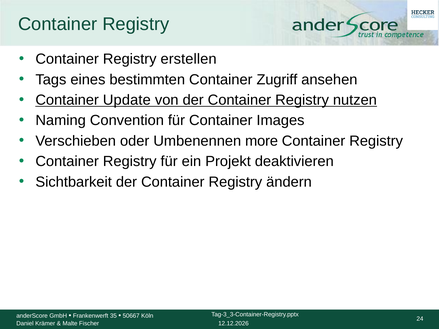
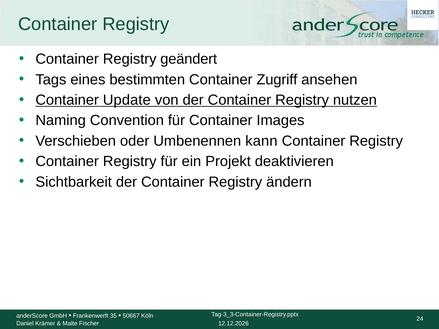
erstellen: erstellen -> geändert (189, 59)
more: more -> kann (261, 141)
